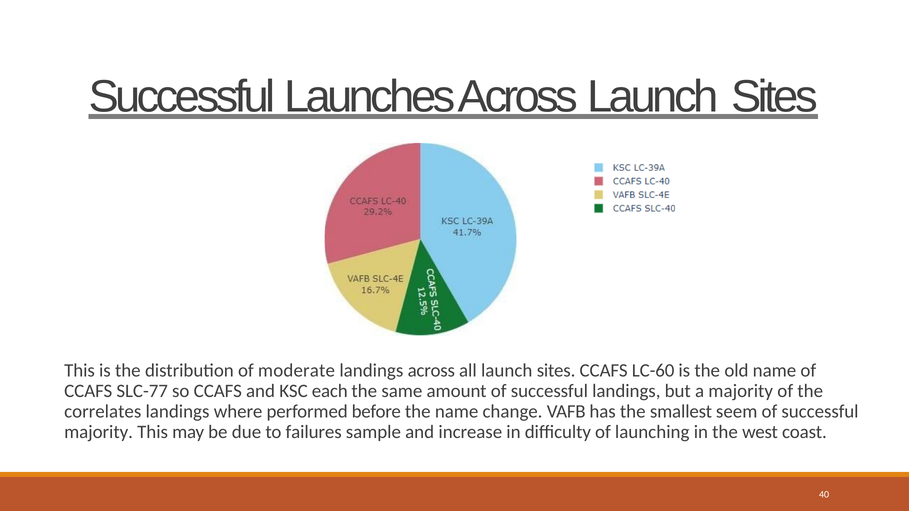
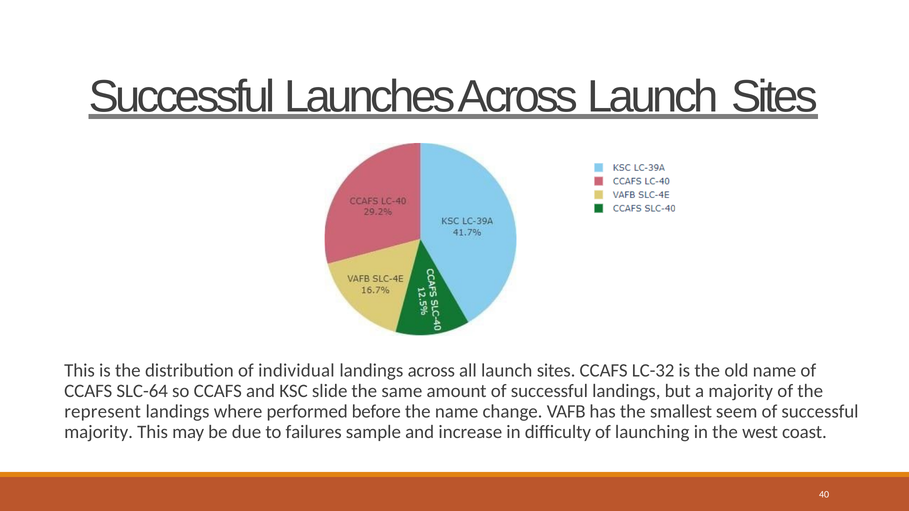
moderate: moderate -> individual (296, 371)
LC-60: LC-60 -> LC-32 (653, 371)
SLC-77: SLC-77 -> SLC-64 (142, 391)
each: each -> slide (330, 391)
correlates: correlates -> represent (103, 412)
